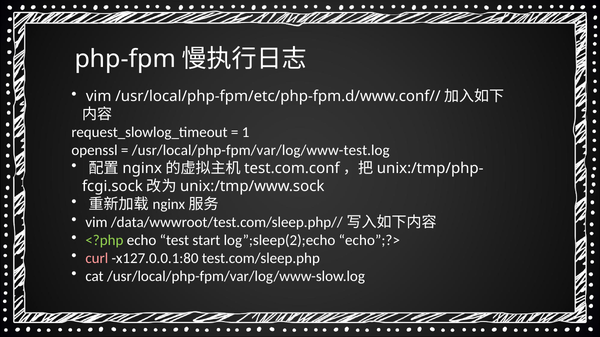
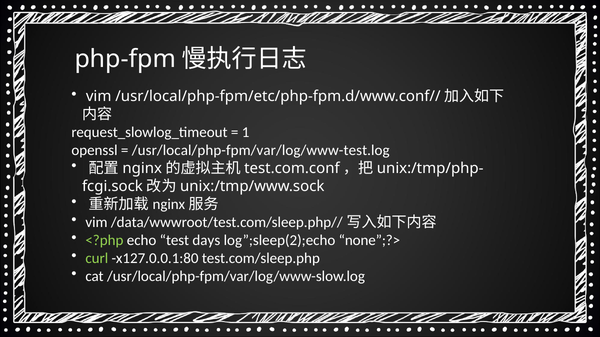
start: start -> days (206, 241)
echo”;?>: echo”;?> -> none”;?> (369, 241)
curl colour: pink -> light green (97, 259)
